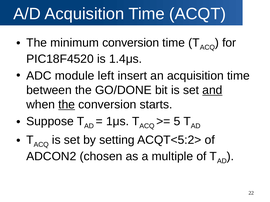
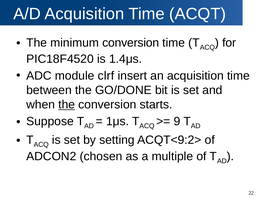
left: left -> clrf (106, 76)
and underline: present -> none (212, 90)
5: 5 -> 9 (177, 122)
ACQT<5:2>: ACQT<5:2> -> ACQT<9:2> (169, 140)
